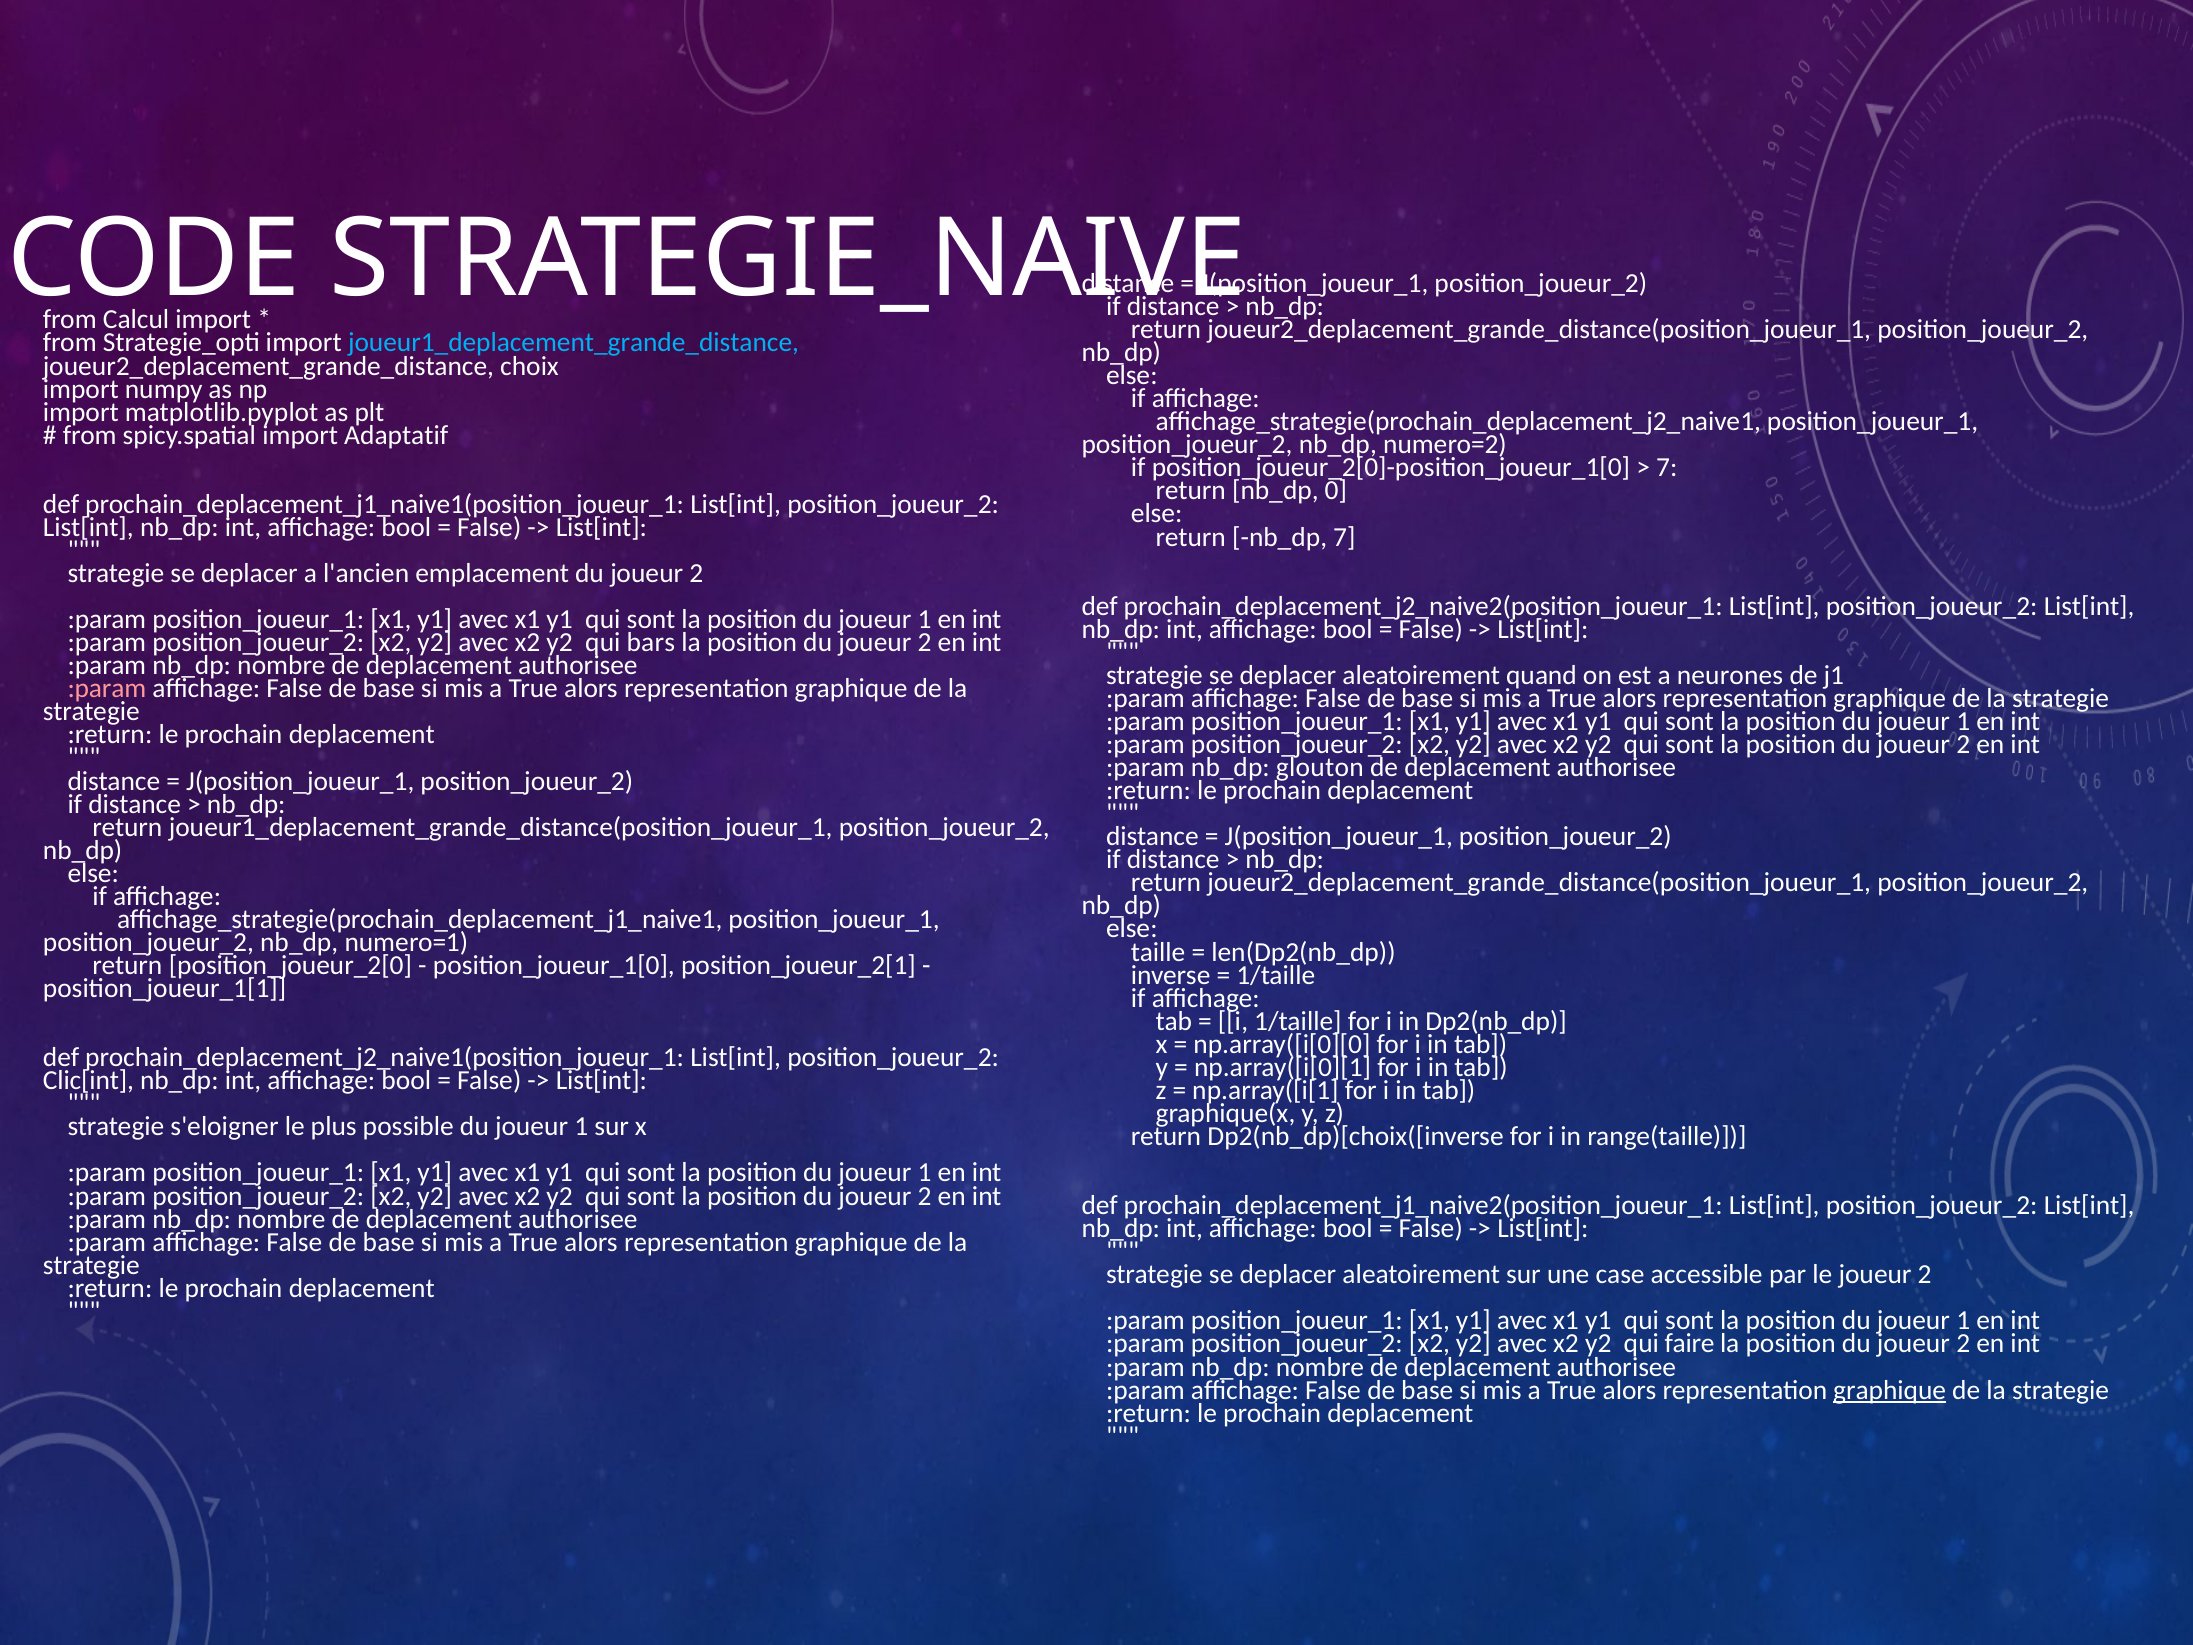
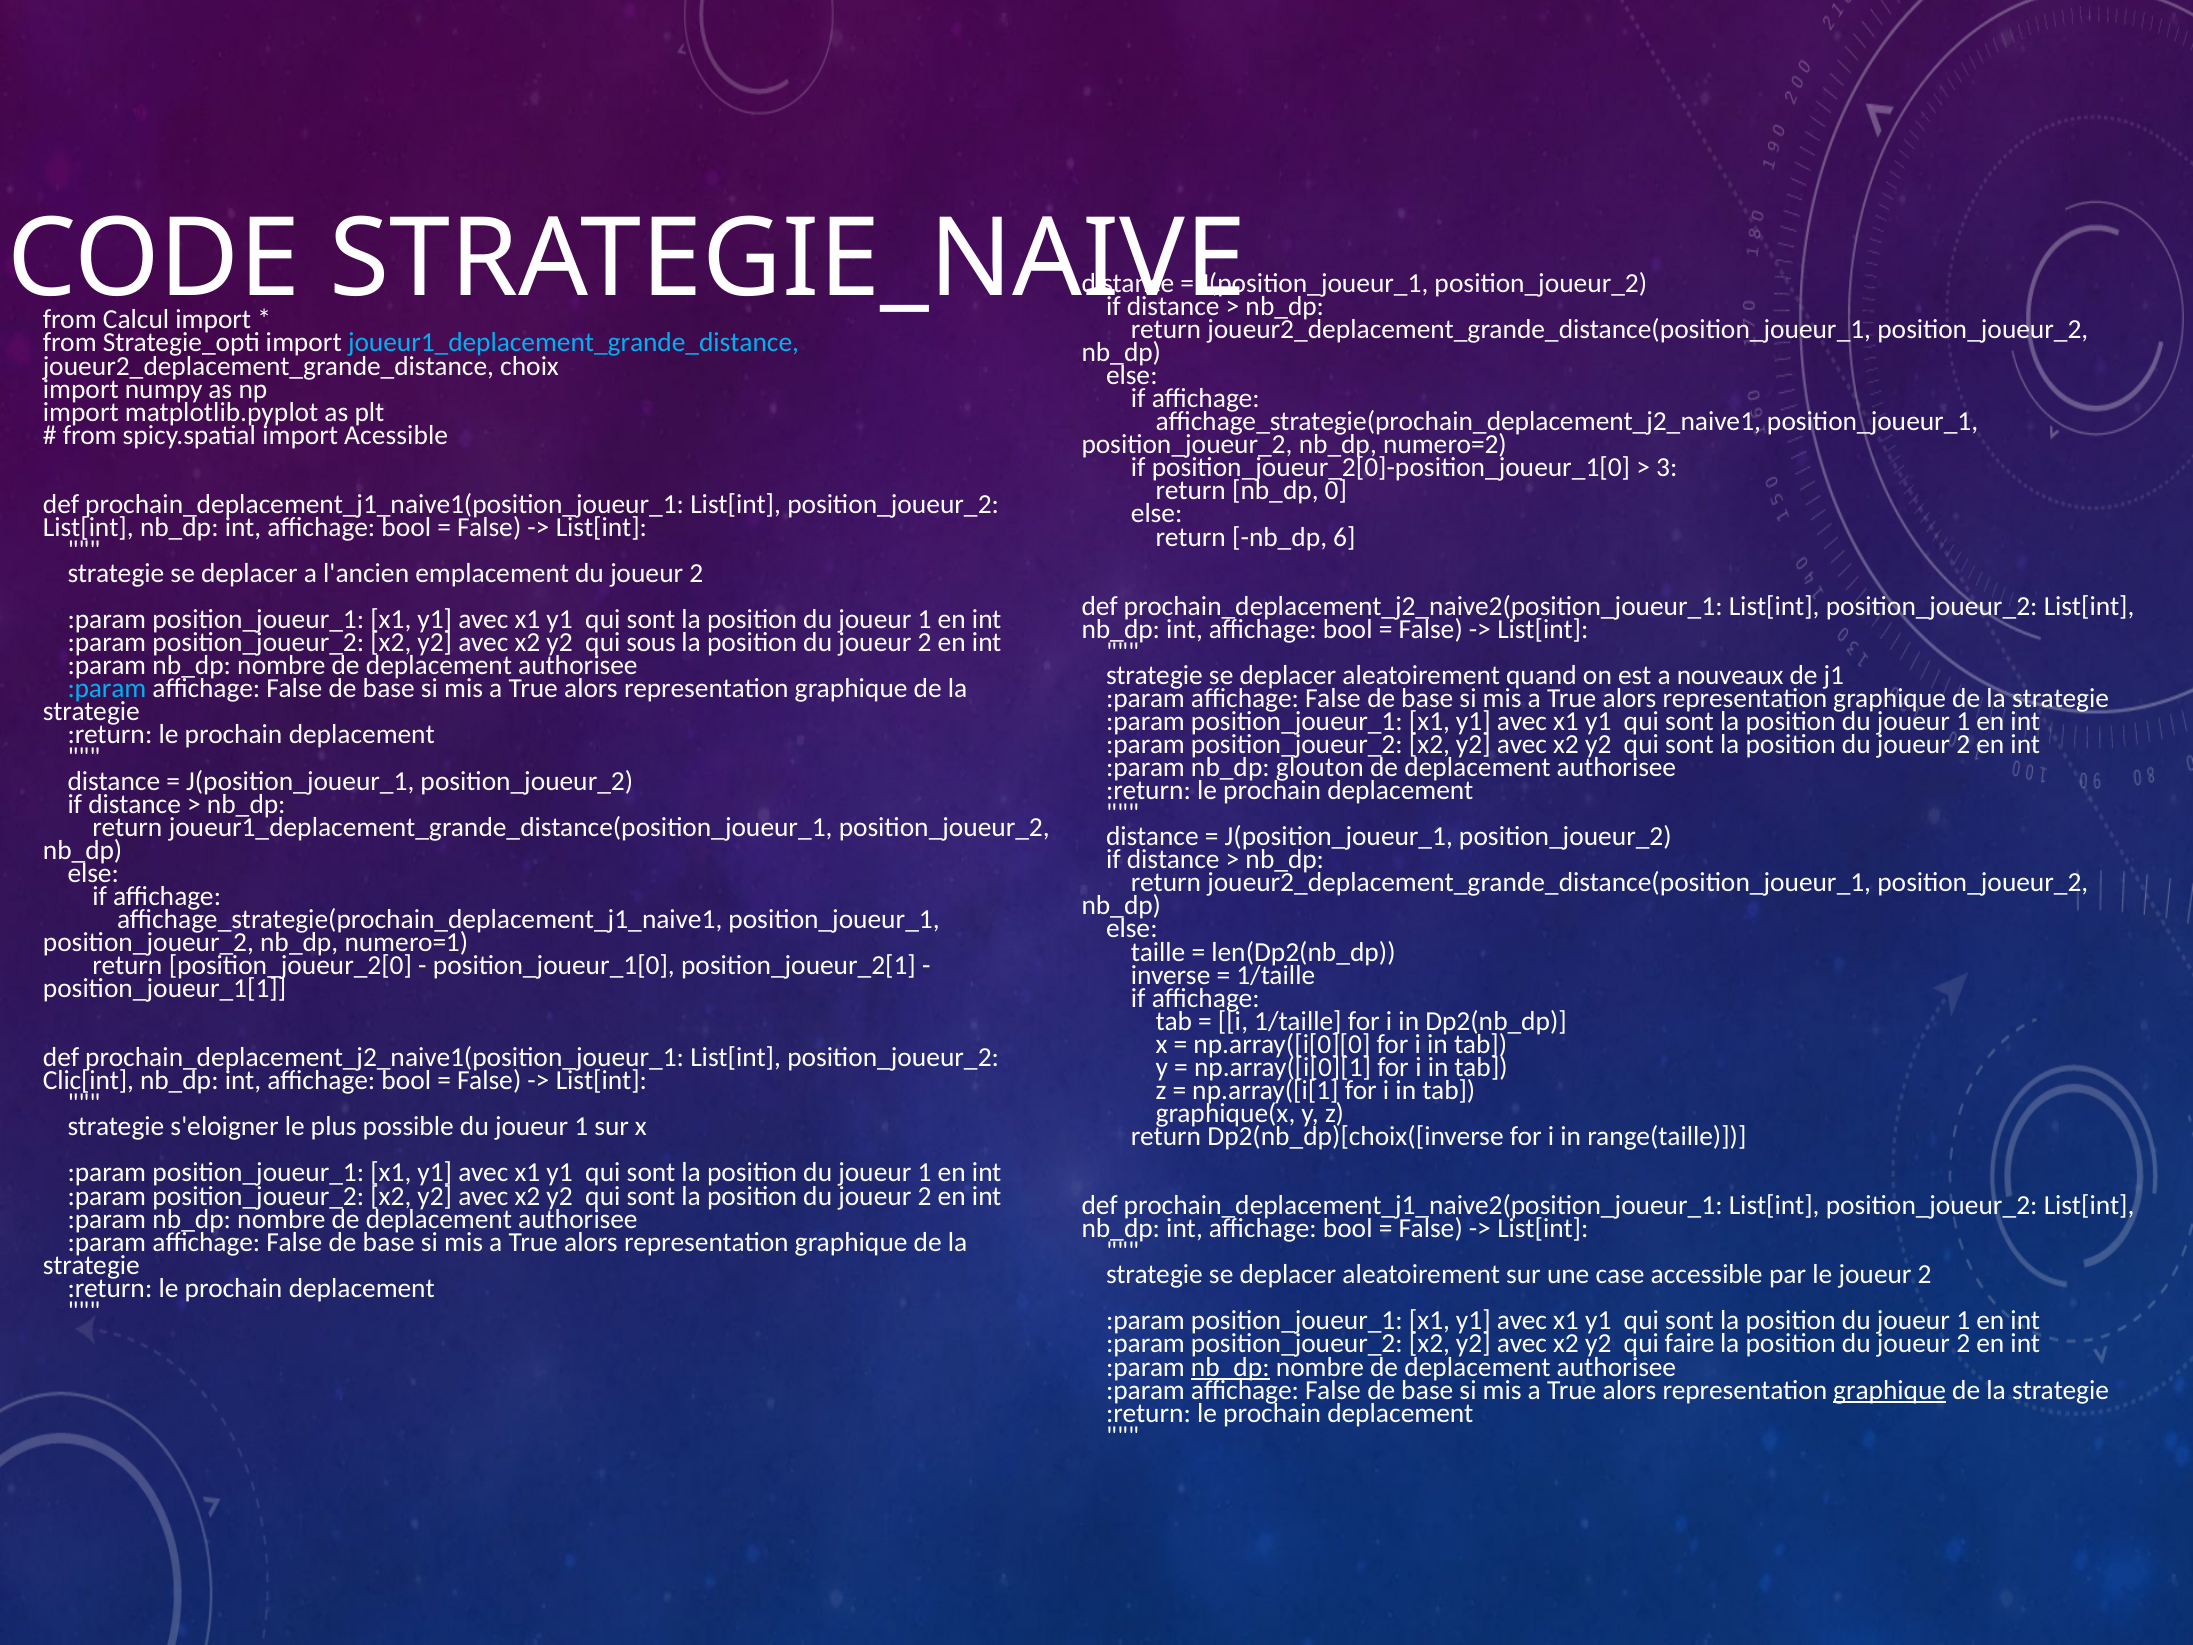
Adaptatif: Adaptatif -> Acessible (396, 435)
7: 7 -> 3 (1667, 468)
nb_dp 7: 7 -> 6 (1344, 537)
bars: bars -> sous (651, 643)
neurones: neurones -> nouveaux (1730, 675)
:param colour: pink -> light blue (107, 689)
nb_dp underline: none -> present (1230, 1367)
